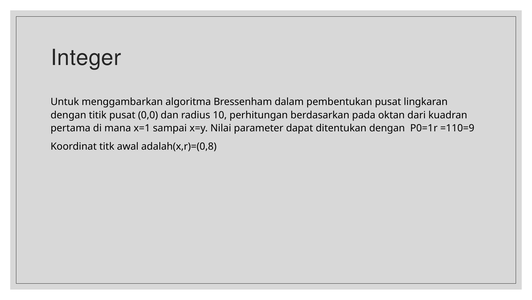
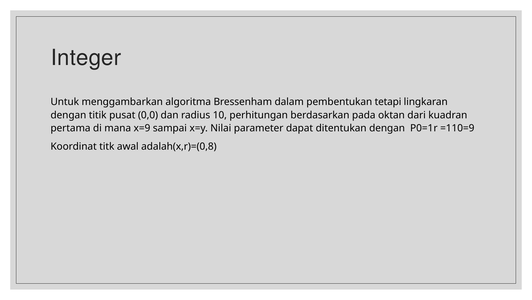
pembentukan pusat: pusat -> tetapi (388, 102)
x=1: x=1 -> x=9 (142, 128)
